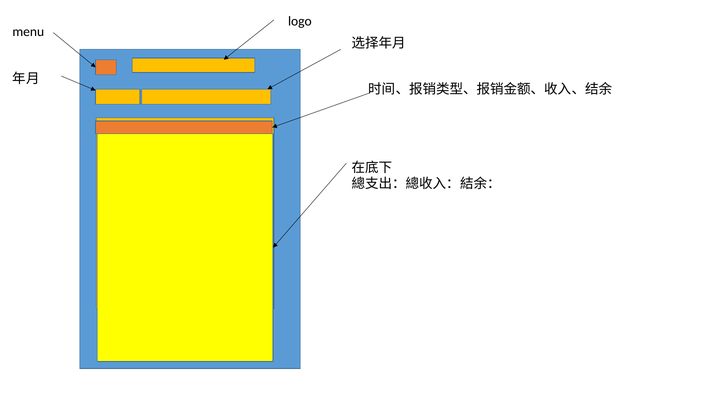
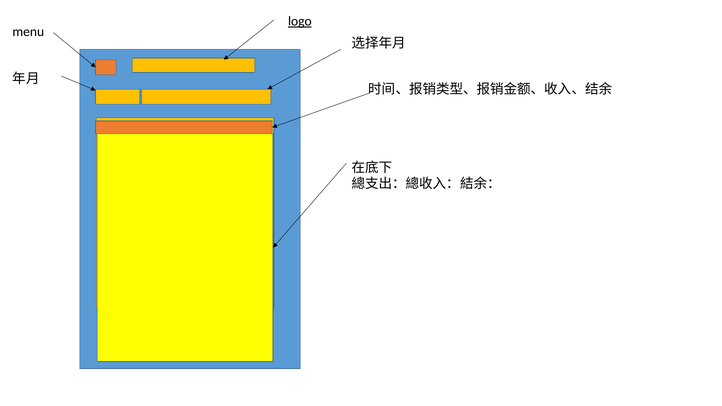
logo underline: none -> present (300, 21)
